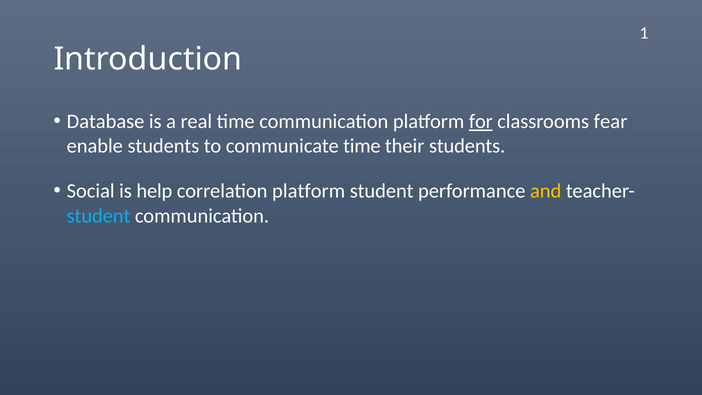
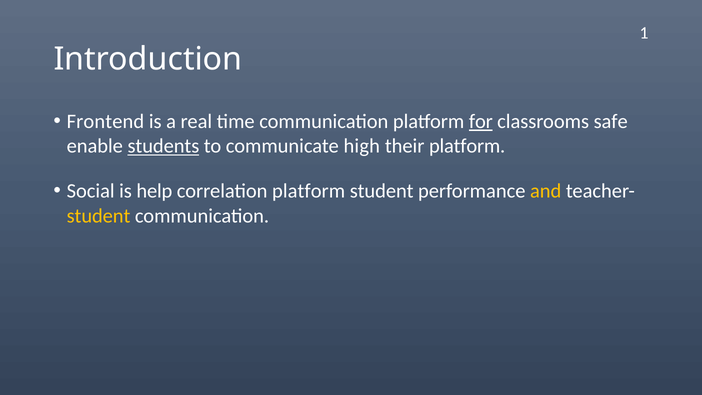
Database: Database -> Frontend (105, 121)
fear: fear -> safe (611, 121)
students underline: none -> present (163, 146)
communicate time: time -> high (362, 146)
their students: students -> platform (467, 146)
student colour: light blue -> yellow (99, 216)
